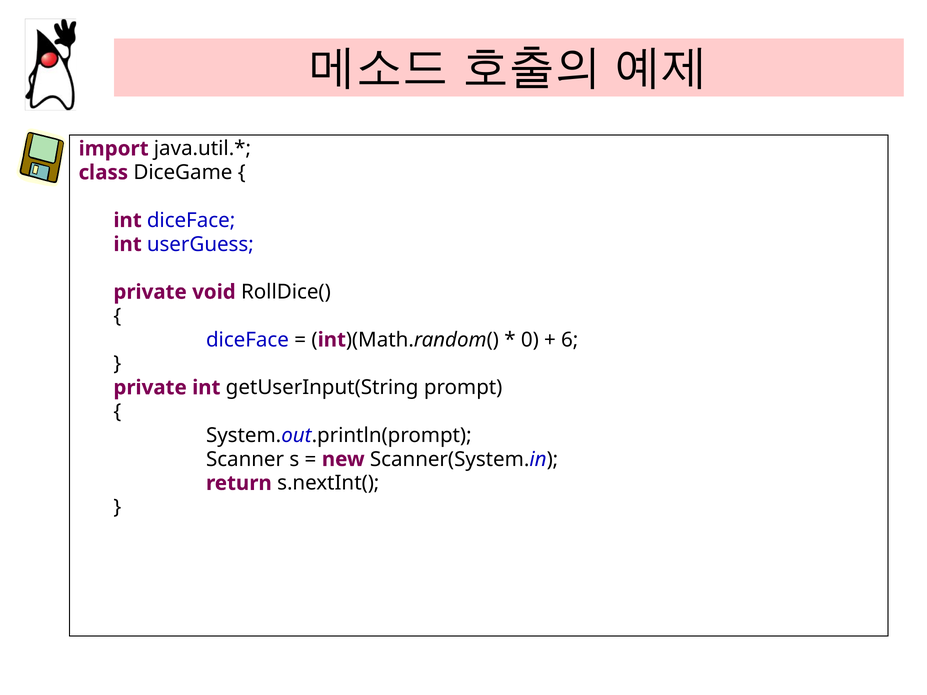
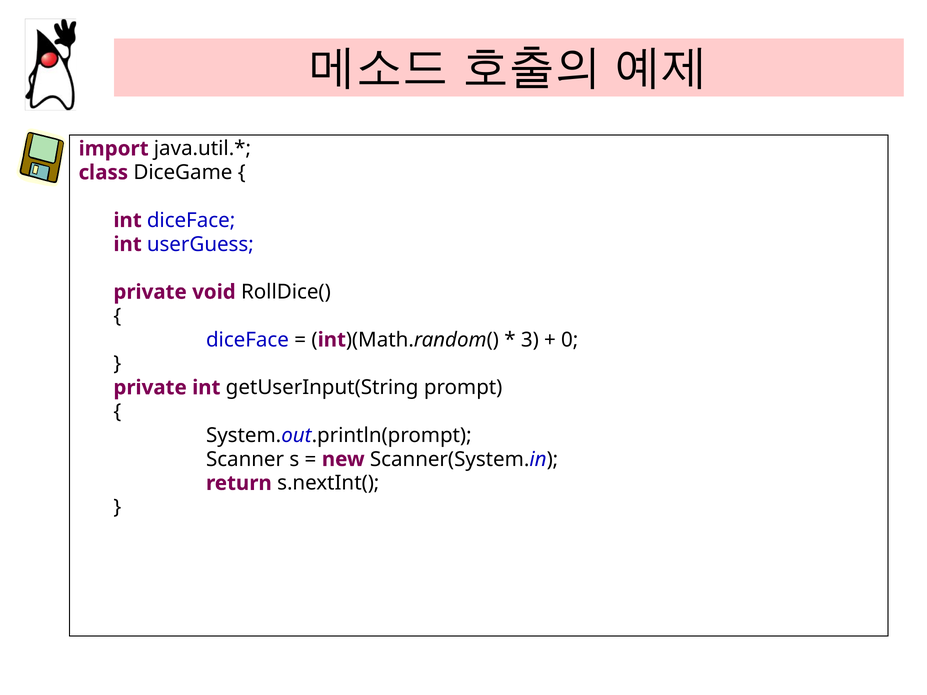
0: 0 -> 3 (530, 340)
6: 6 -> 0 (570, 340)
